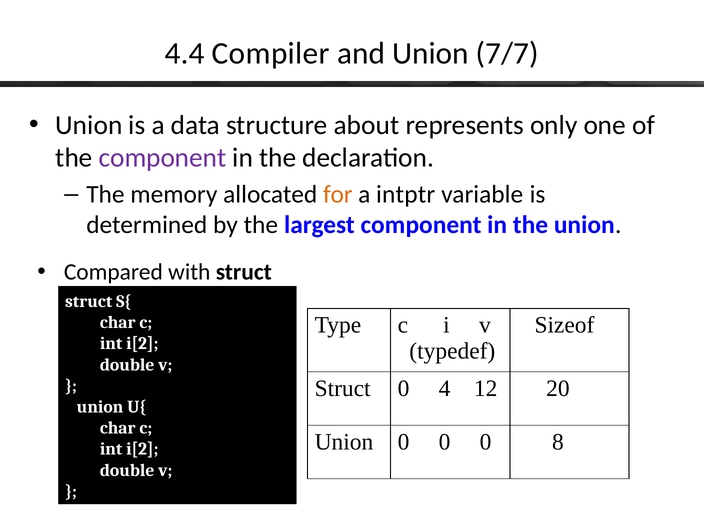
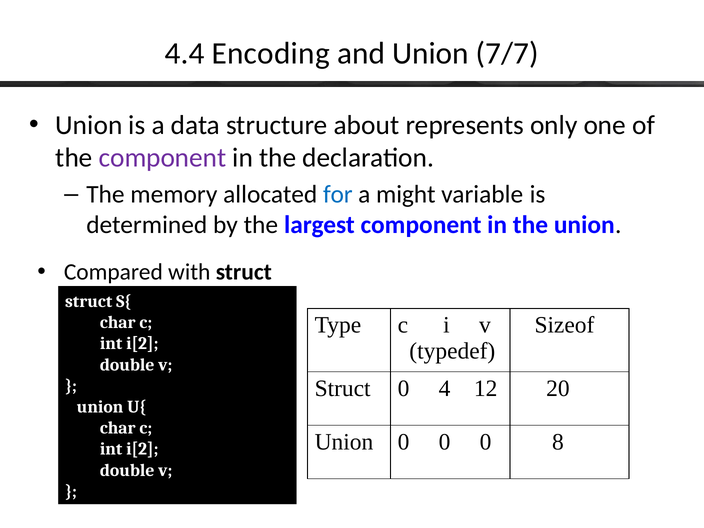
Compiler: Compiler -> Encoding (271, 53)
for colour: orange -> blue (338, 195)
intptr: intptr -> might (406, 195)
